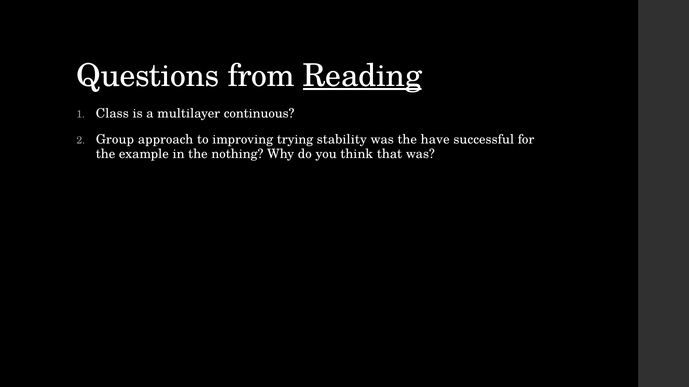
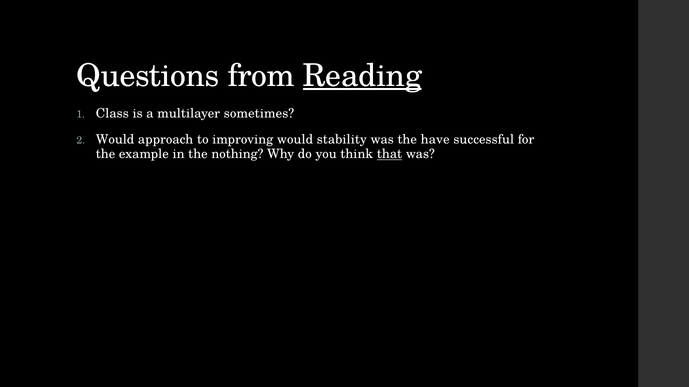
continuous: continuous -> sometimes (259, 113)
Group: Group -> Would (115, 140)
improving trying: trying -> would (295, 140)
that underline: none -> present (390, 154)
